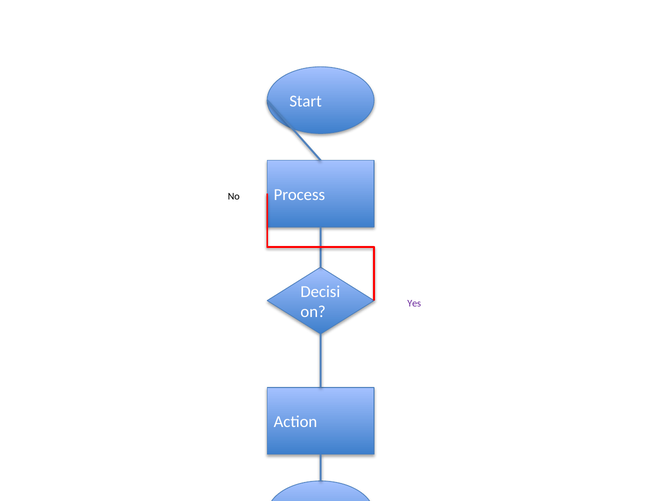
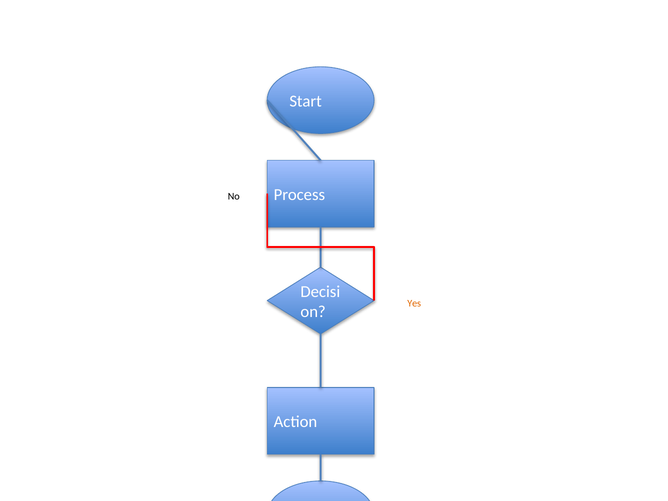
Yes colour: purple -> orange (414, 303)
